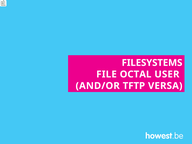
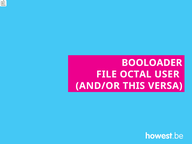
FILESYSTEMS: FILESYSTEMS -> BOOLOADER (152, 63)
TFTP: TFTP -> THIS (134, 86)
